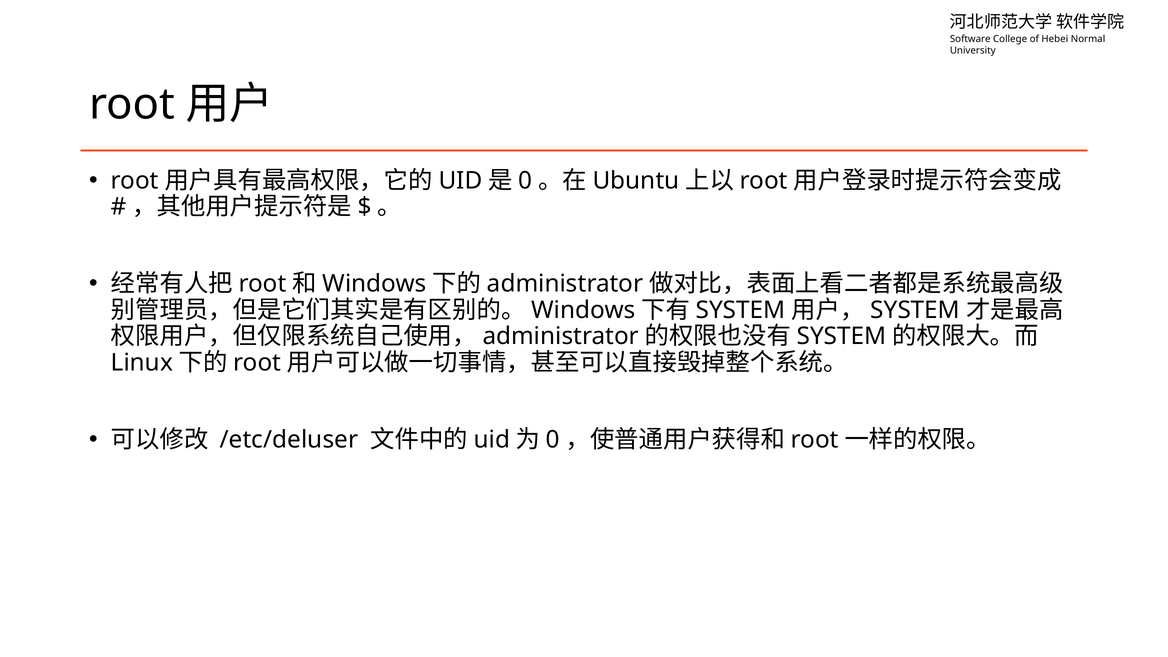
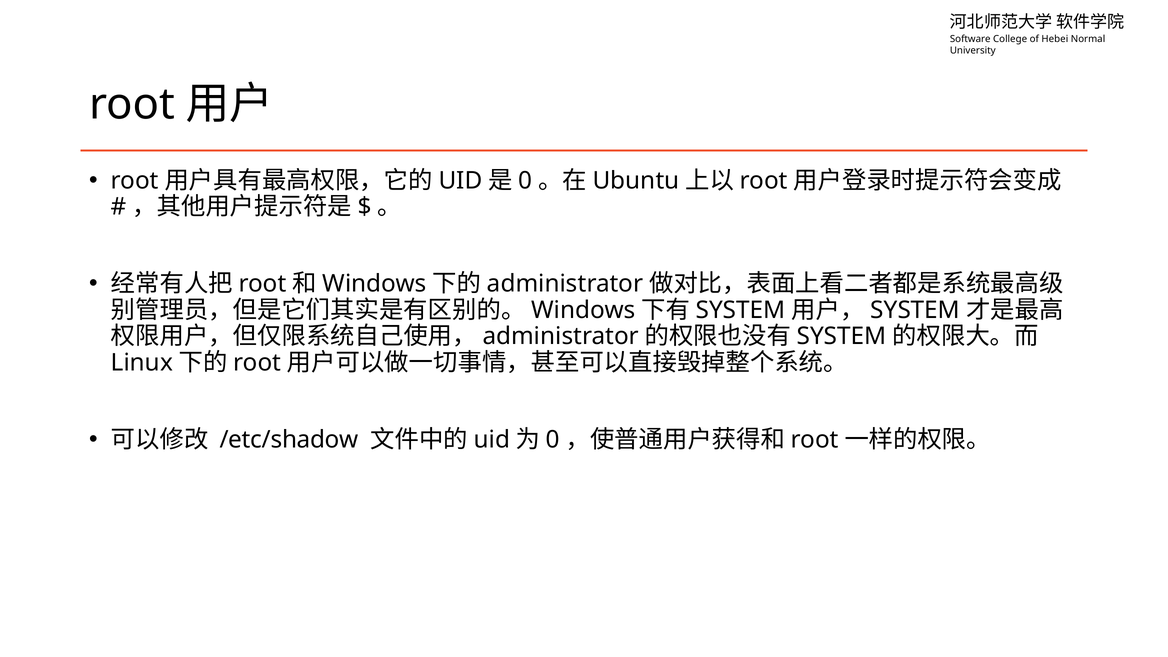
/etc/deluser: /etc/deluser -> /etc/shadow (289, 440)
